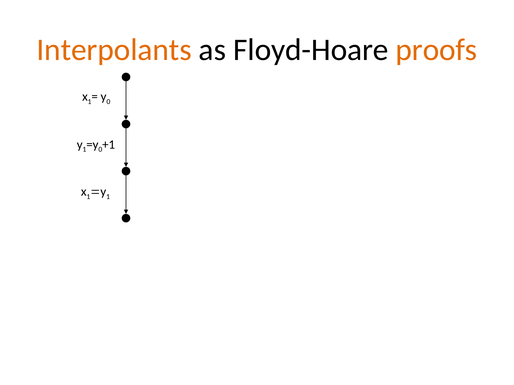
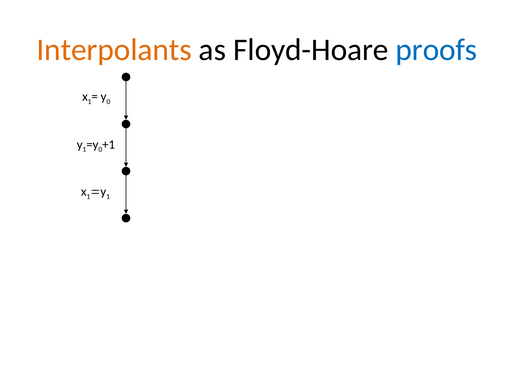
proofs colour: orange -> blue (436, 50)
